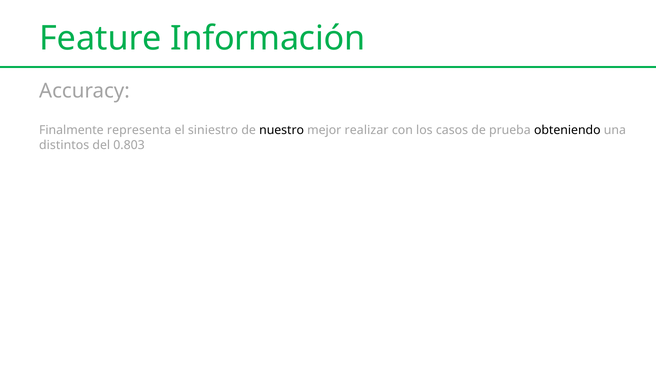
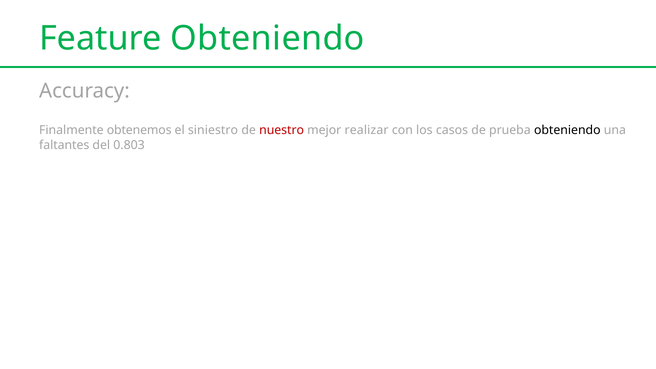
Feature Información: Información -> Obteniendo (267, 39)
representa: representa -> obtenemos (139, 130)
nuestro colour: black -> red (282, 130)
distintos: distintos -> faltantes (64, 145)
